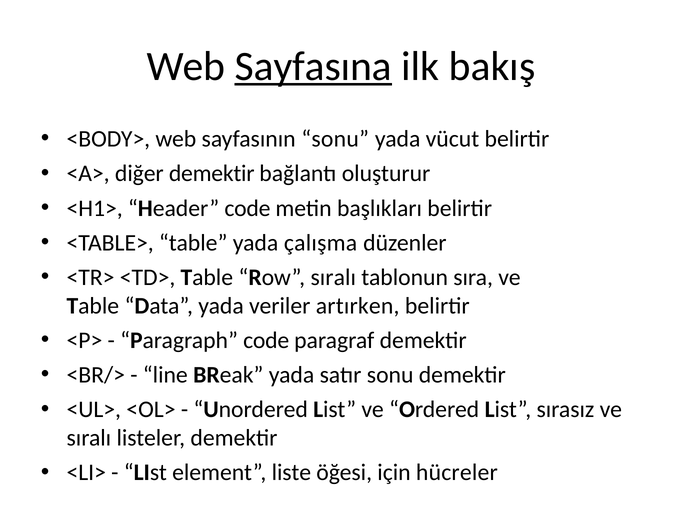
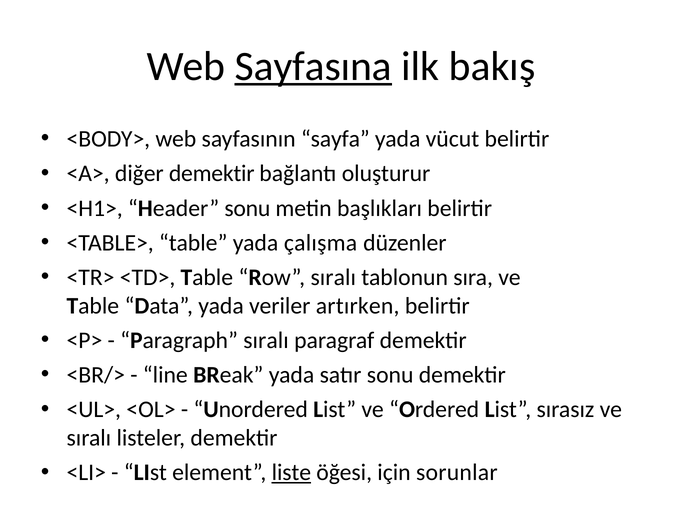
sayfasının sonu: sonu -> sayfa (335, 139)
Header code: code -> sonu (247, 208)
Paragraph code: code -> sıralı (266, 340)
liste underline: none -> present (291, 472)
hücreler: hücreler -> sorunlar (457, 472)
